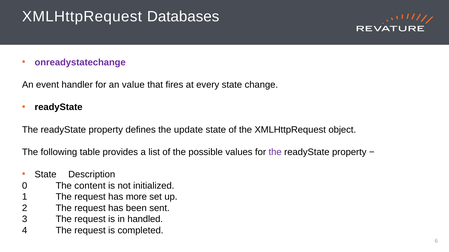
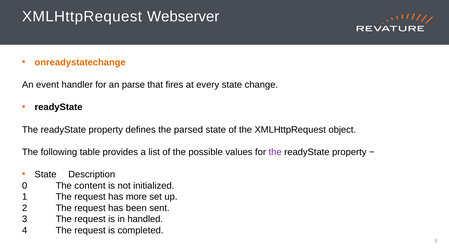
Databases: Databases -> Webserver (183, 17)
onreadystatechange colour: purple -> orange (80, 63)
value: value -> parse (133, 85)
update: update -> parsed (188, 130)
